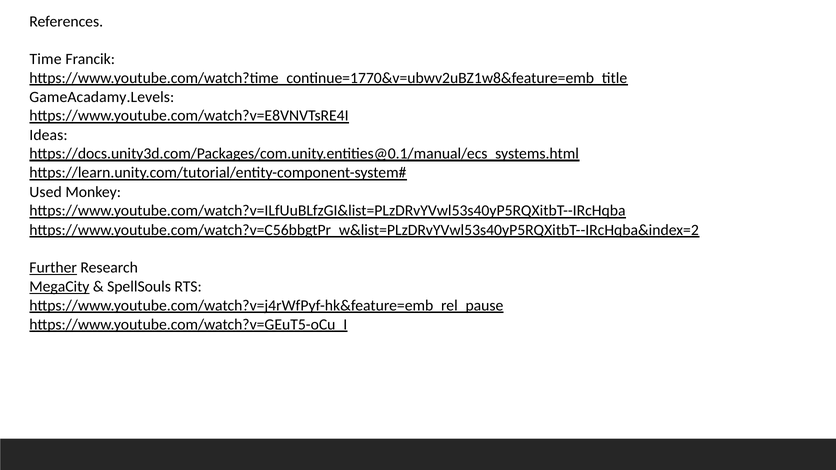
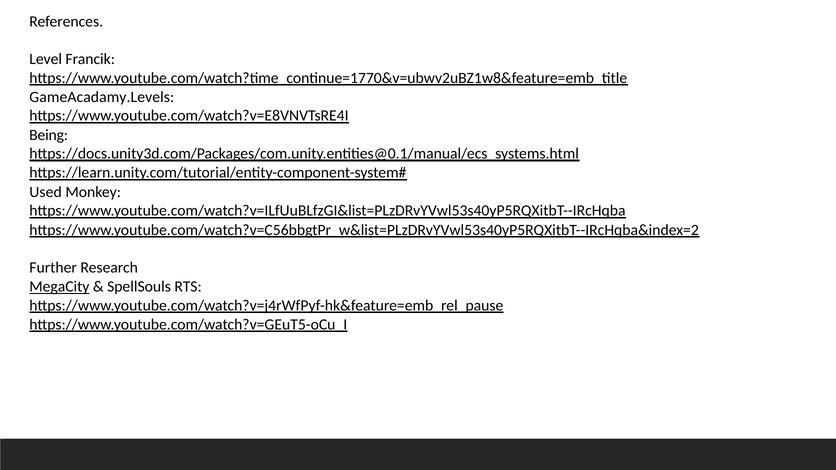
Time: Time -> Level (46, 59)
Ideas: Ideas -> Being (49, 135)
Further underline: present -> none (53, 268)
